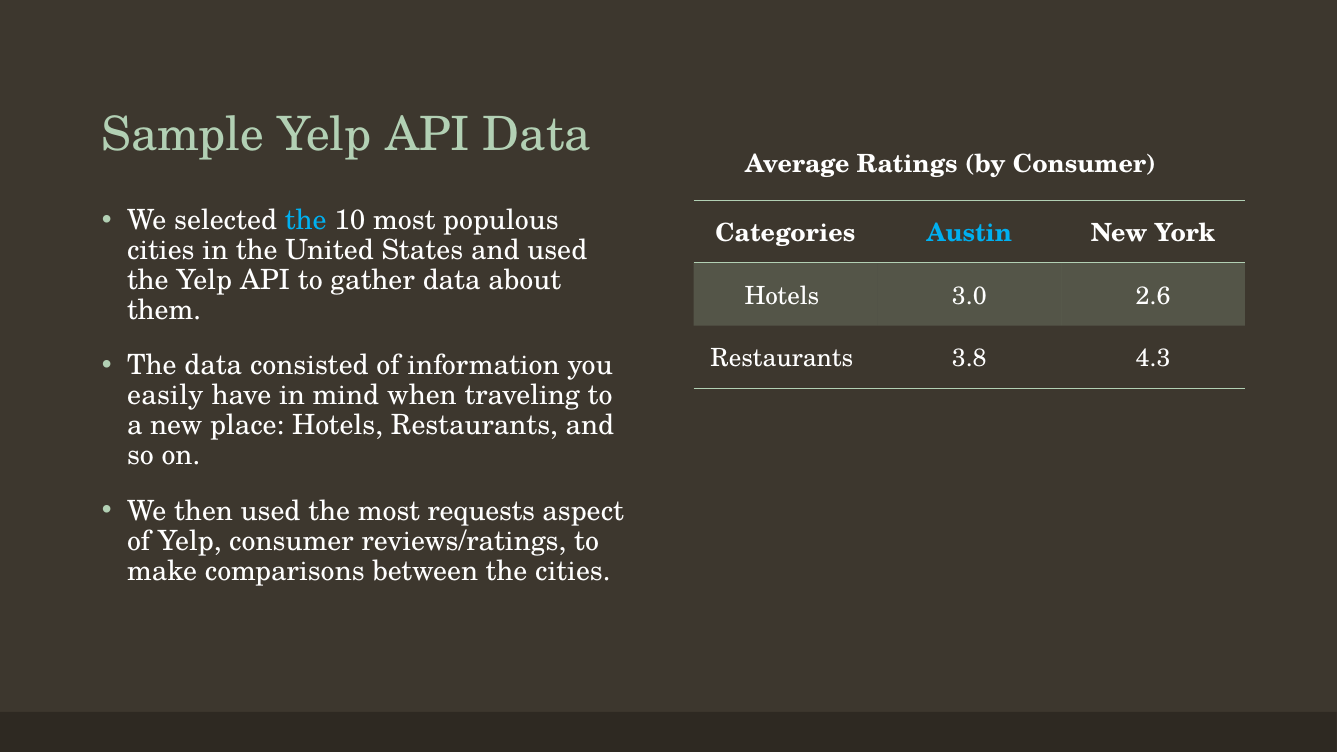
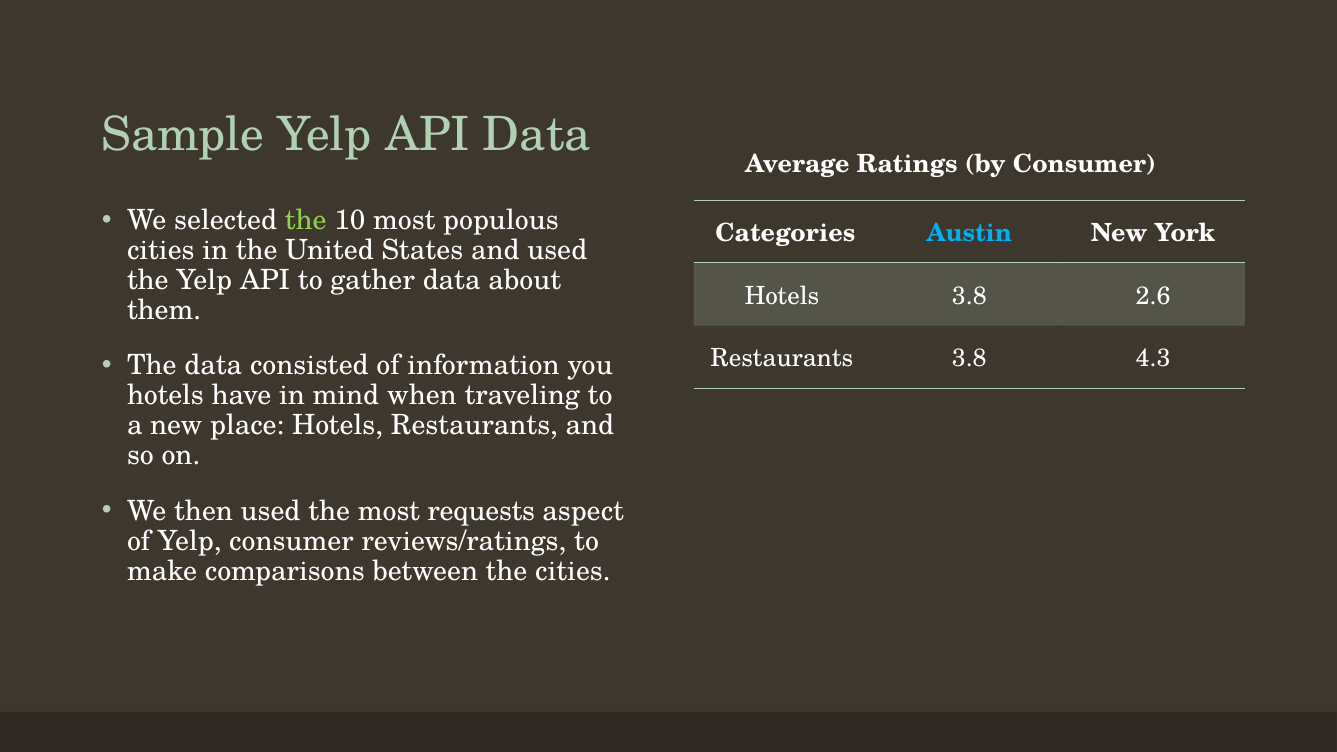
the colour: light blue -> light green (306, 220)
Hotels 3.0: 3.0 -> 3.8 (969, 296)
easily: easily -> hotels (165, 396)
